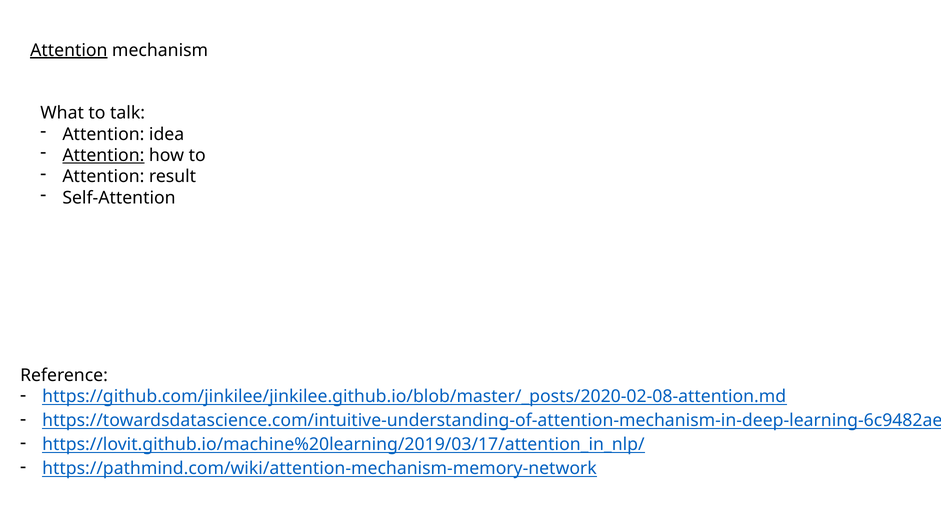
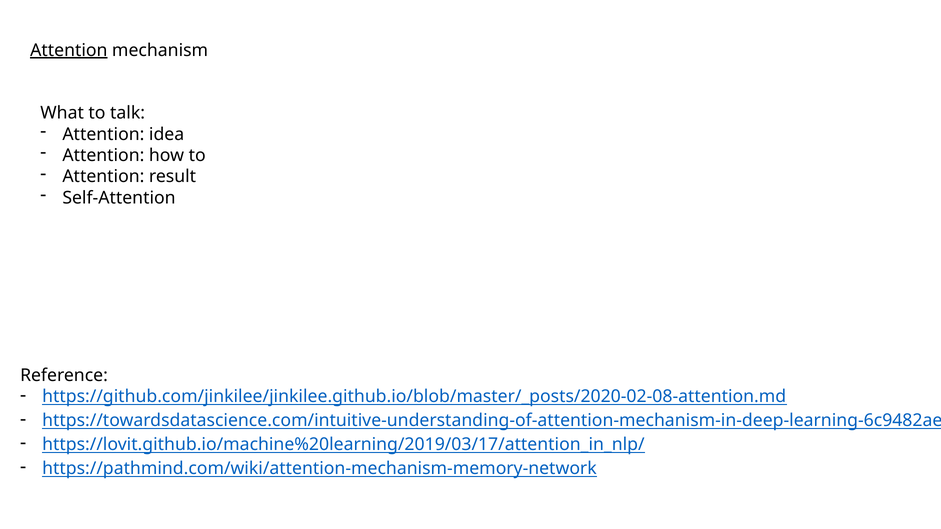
Attention underline: present -> none (103, 156)
